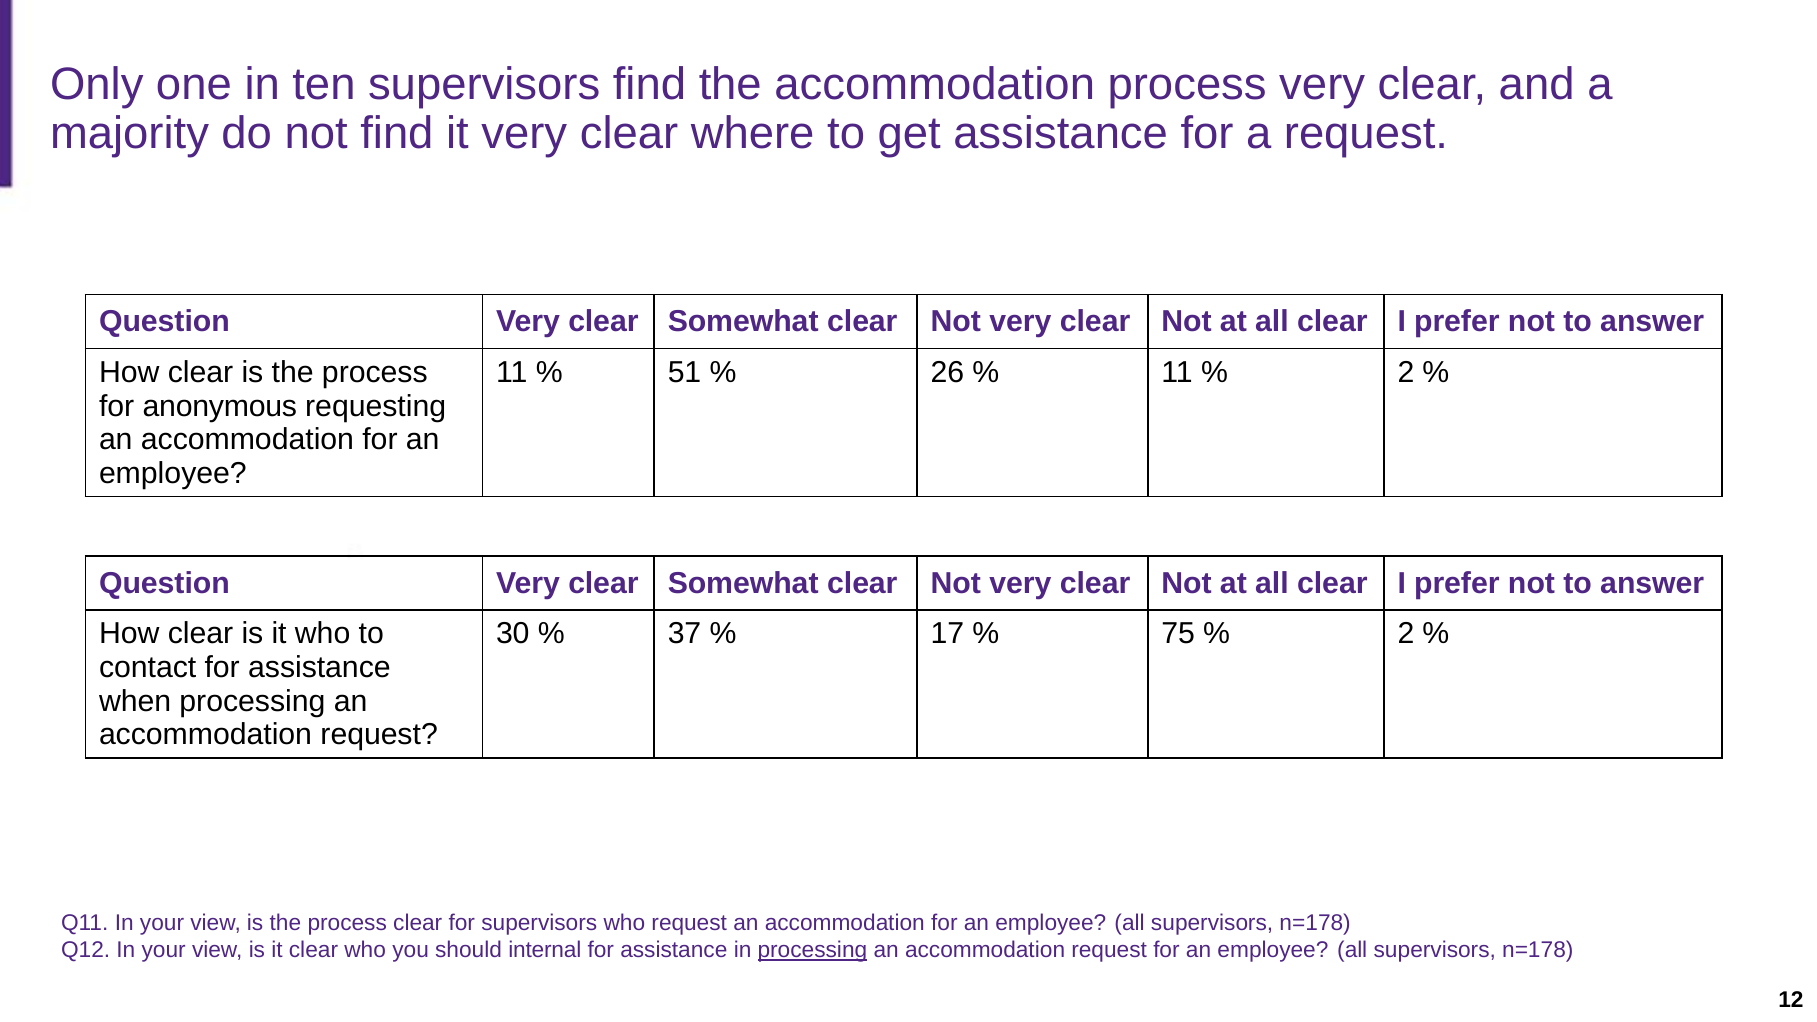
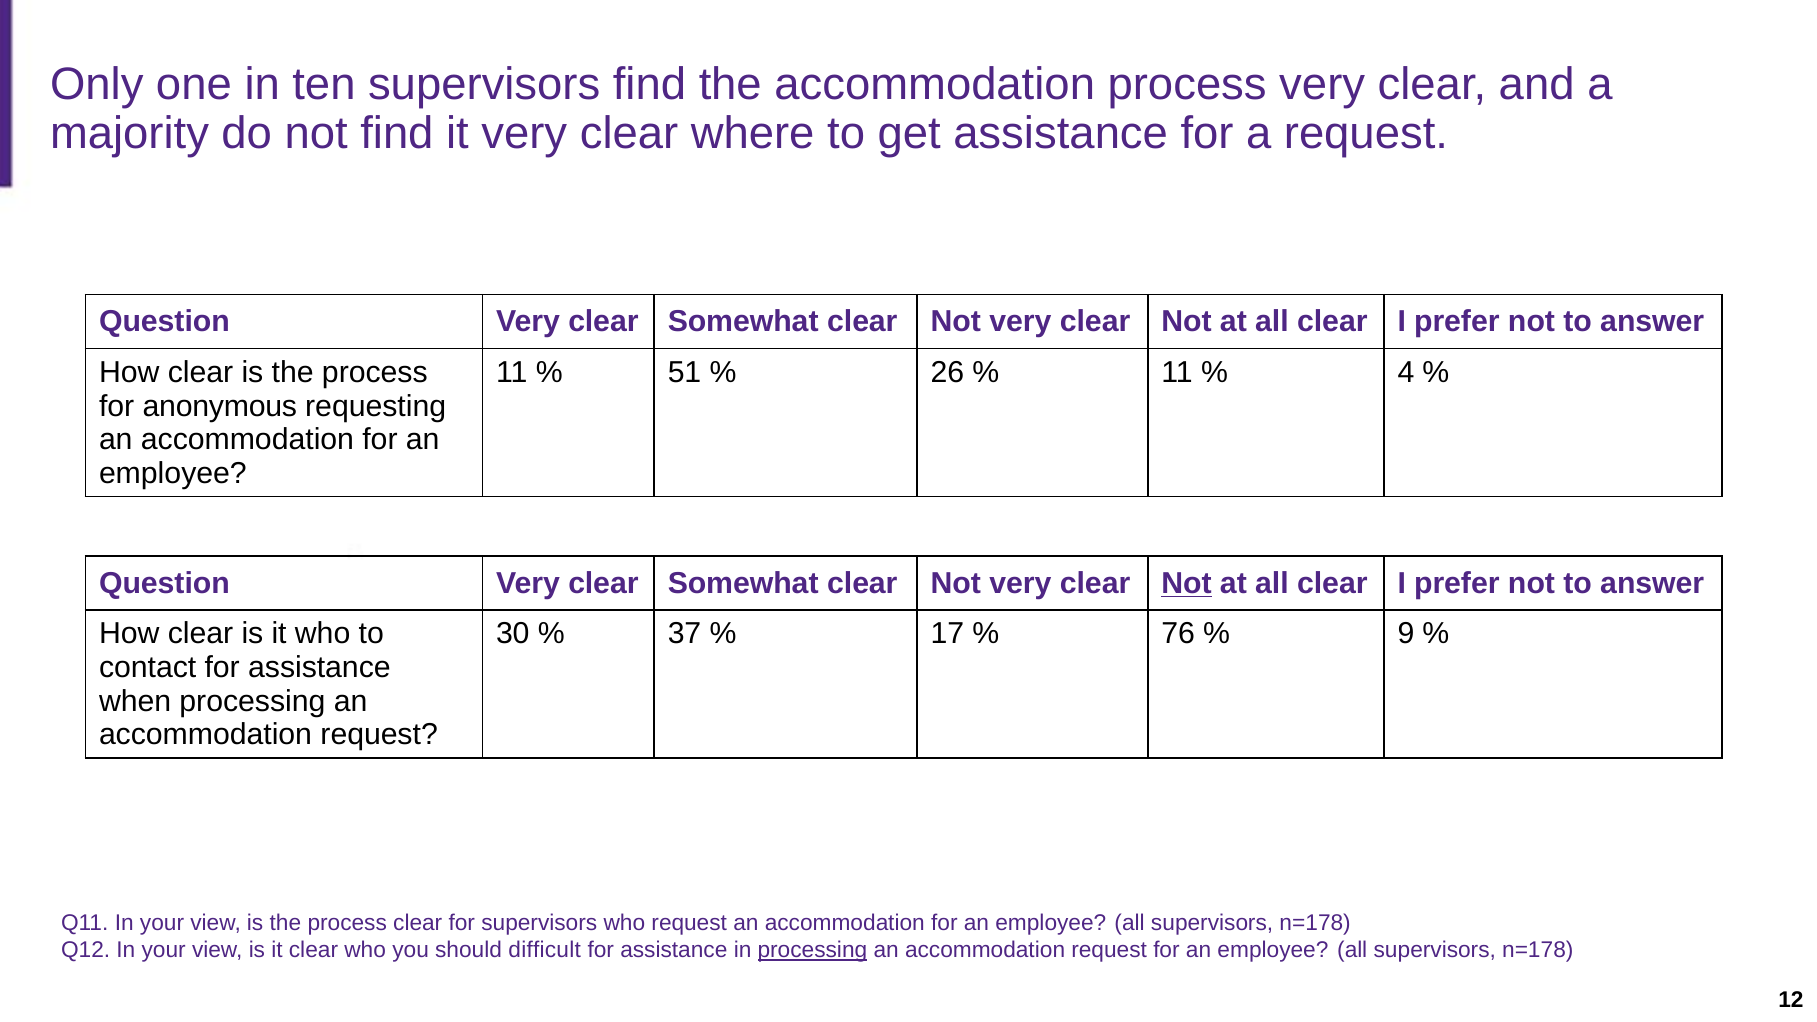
2: 2 -> 4 (1406, 372)
Not underline: none -> present (1187, 584)
75: 75 -> 76 (1178, 634)
2: 2 -> 9 (1406, 634)
internal: internal -> difficult (545, 950)
